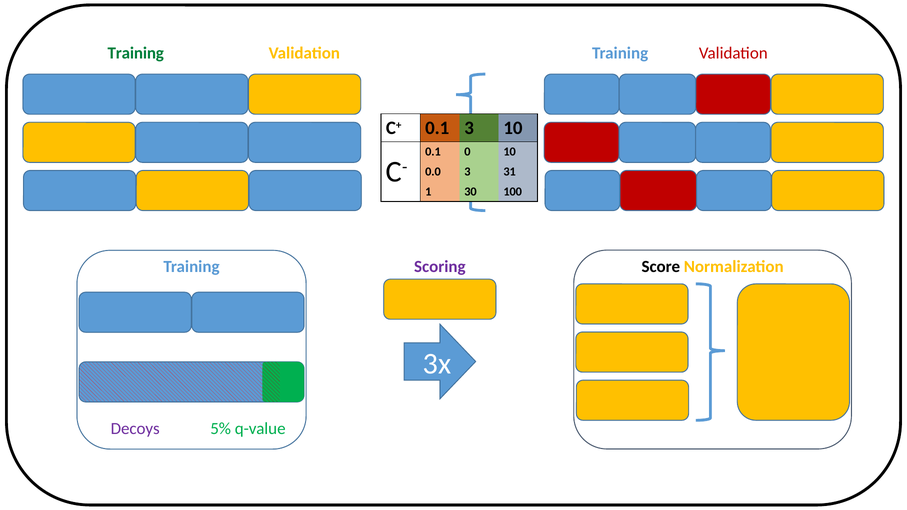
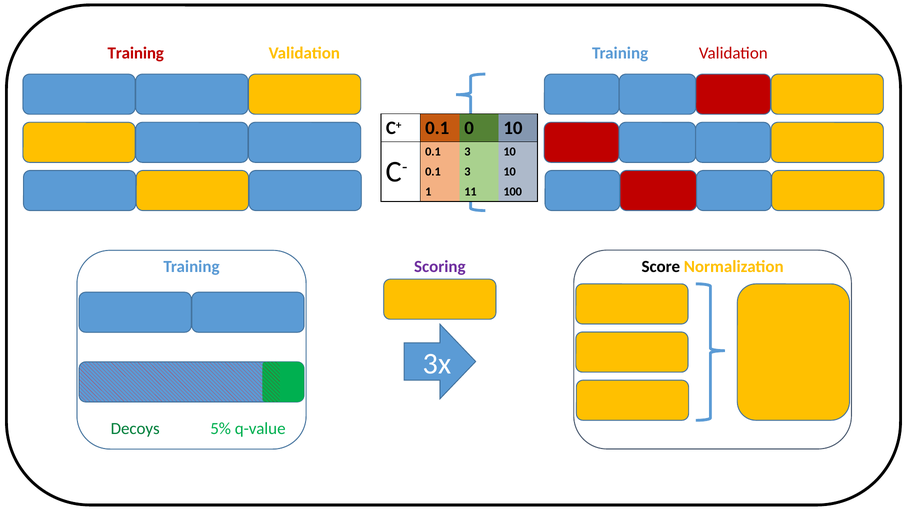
Training colour: green -> red (136, 53)
0.1 3: 3 -> 0 (469, 128)
0: 0 -> 3 (467, 152)
0.0: 0.0 -> 0.1 (433, 172)
31: 31 -> 10 (510, 172)
30: 30 -> 11 (470, 192)
Decoys colour: purple -> green (135, 429)
